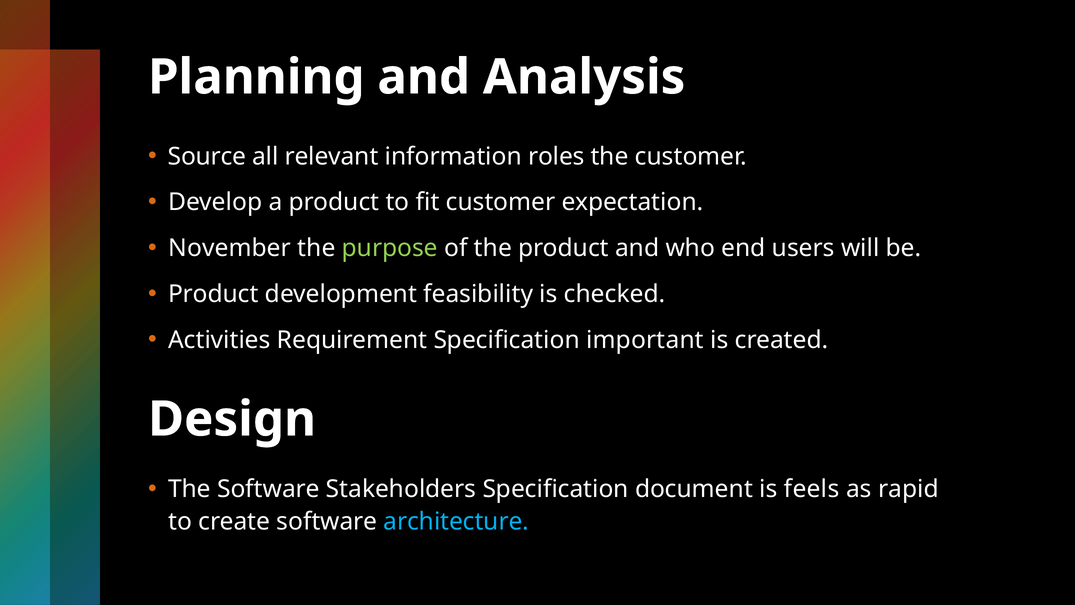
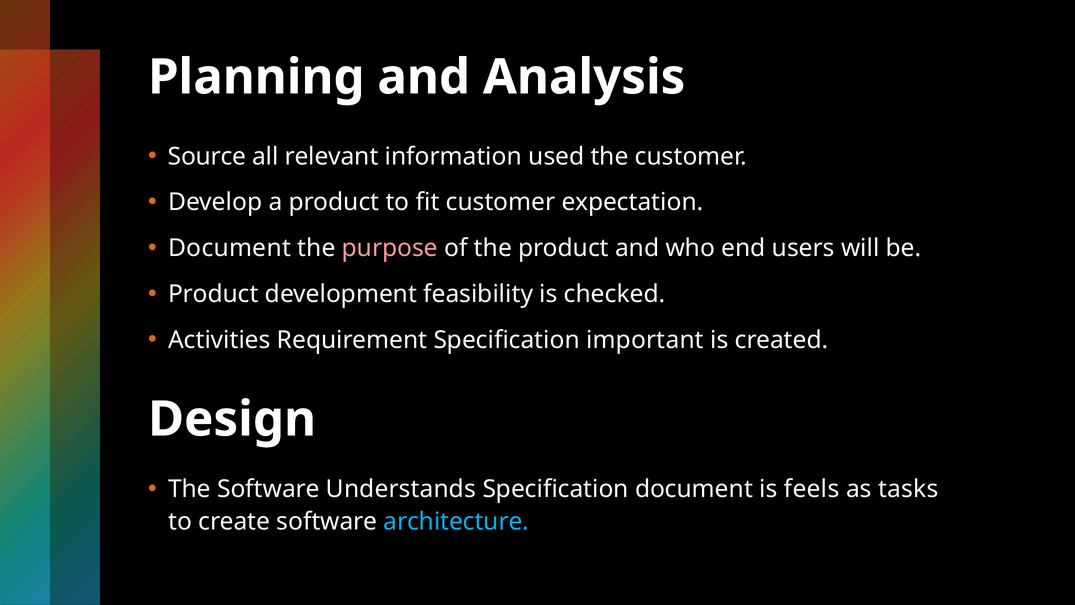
roles: roles -> used (556, 156)
November: November -> Document (230, 248)
purpose colour: light green -> pink (390, 248)
Stakeholders: Stakeholders -> Understands (401, 489)
rapid: rapid -> tasks (908, 489)
